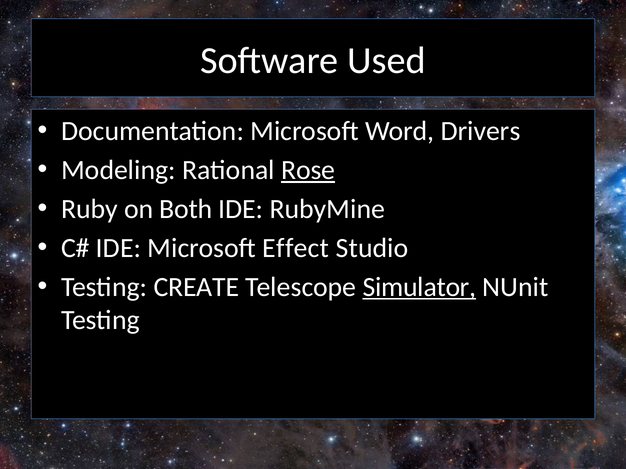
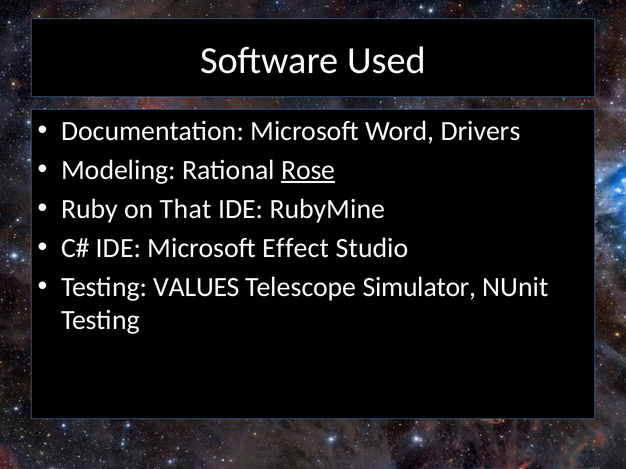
Both: Both -> That (186, 209)
CREATE: CREATE -> VALUES (196, 287)
Simulator underline: present -> none (419, 287)
